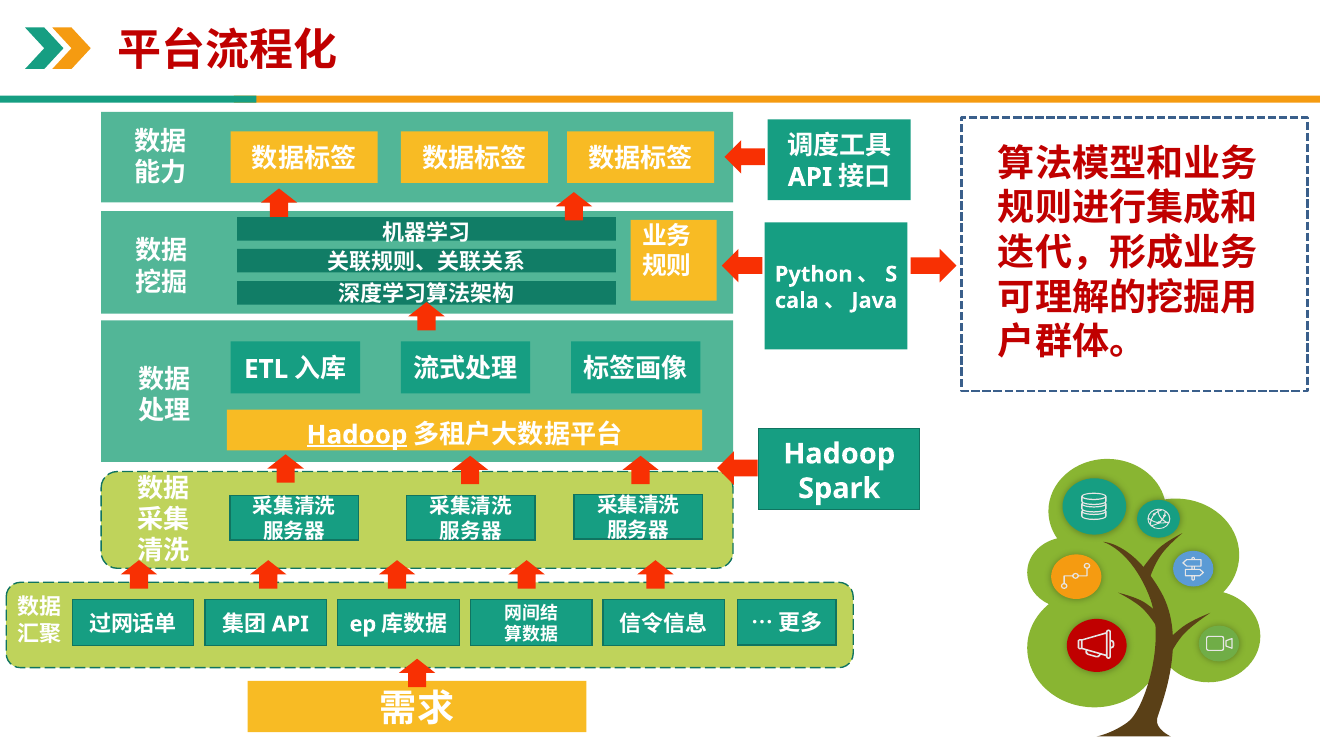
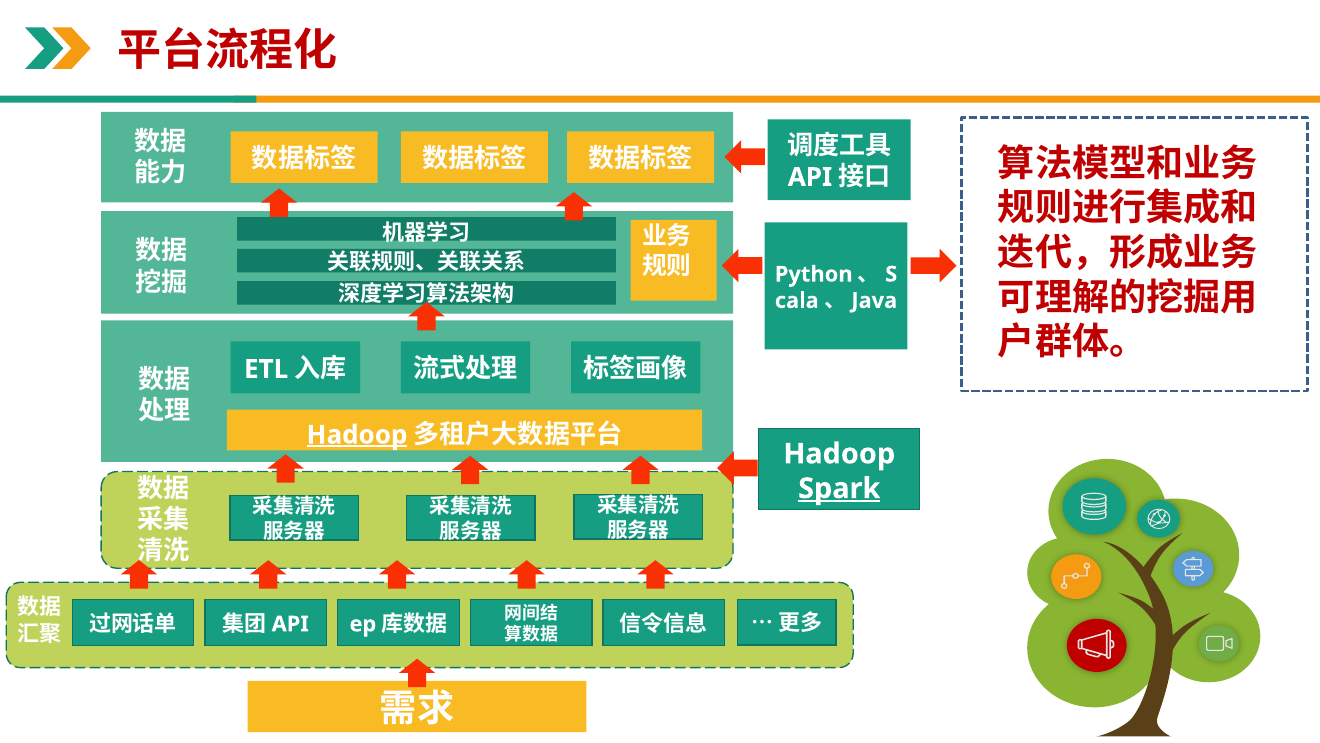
Spark underline: none -> present (839, 488)
